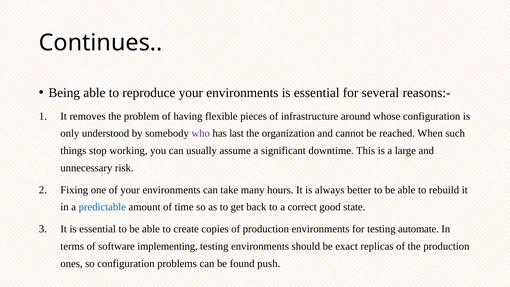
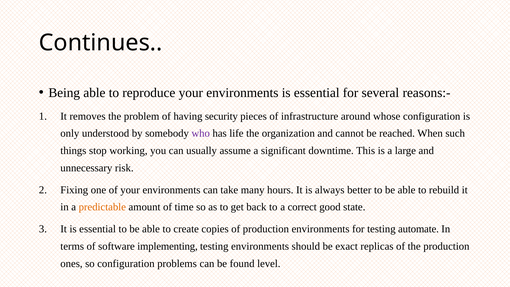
flexible: flexible -> security (221, 116)
last: last -> life (236, 133)
predictable colour: blue -> orange (102, 207)
push: push -> level (269, 263)
